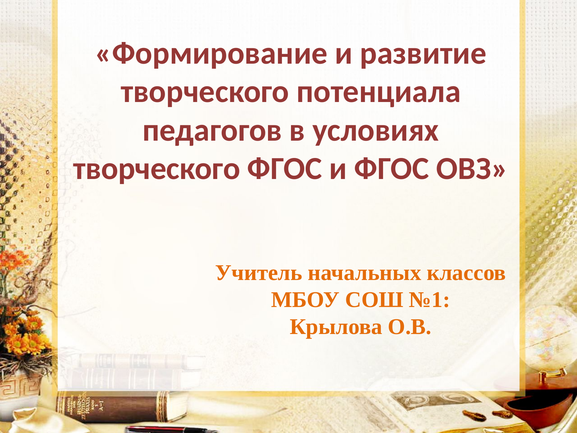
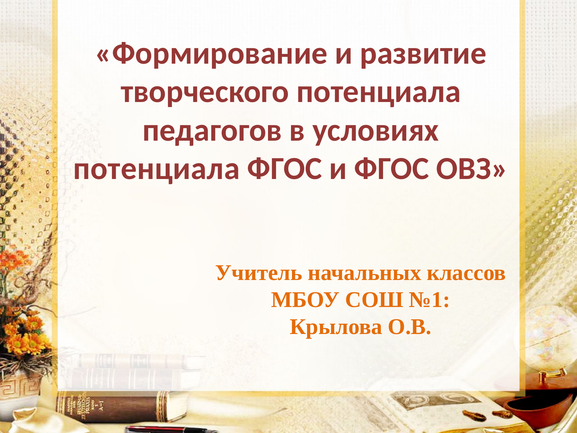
творческого: творческого -> потенциала (157, 169)
